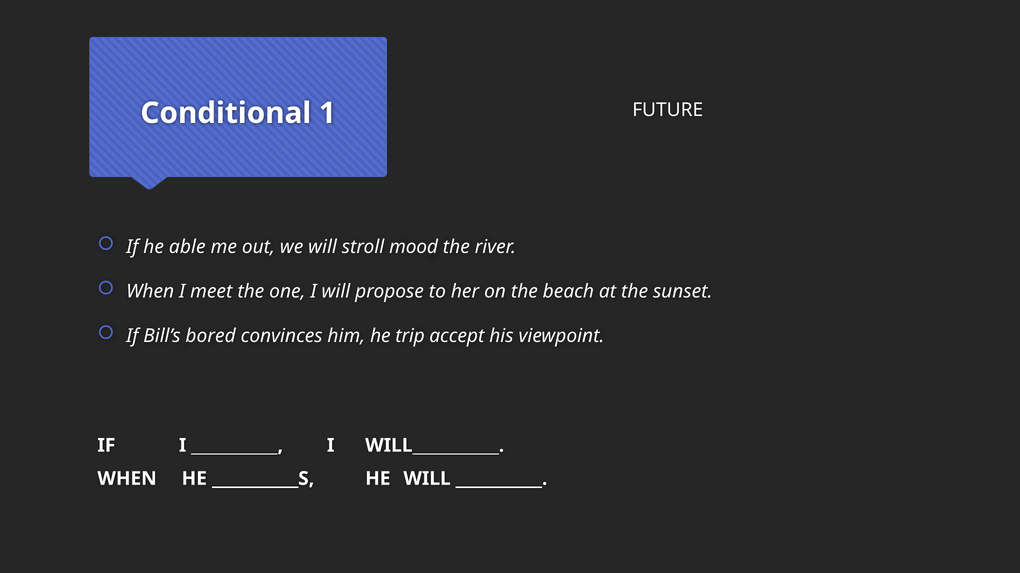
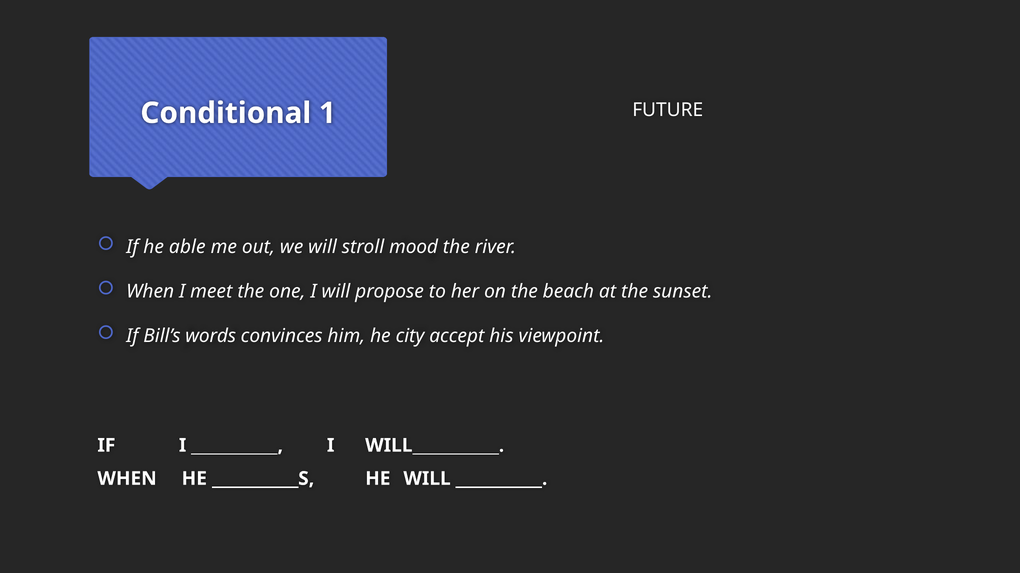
bored: bored -> words (211, 337)
trip: trip -> city (410, 337)
